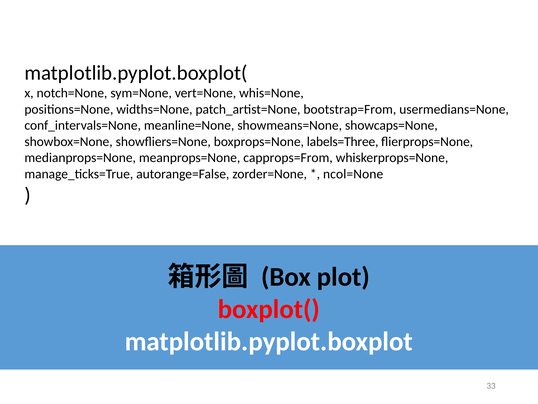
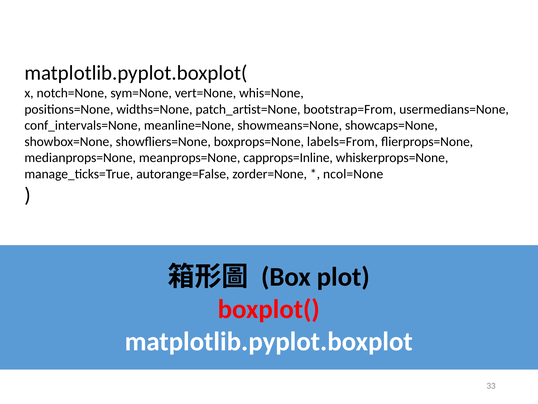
labels=Three: labels=Three -> labels=From (343, 141)
capprops=From: capprops=From -> capprops=Inline (288, 158)
